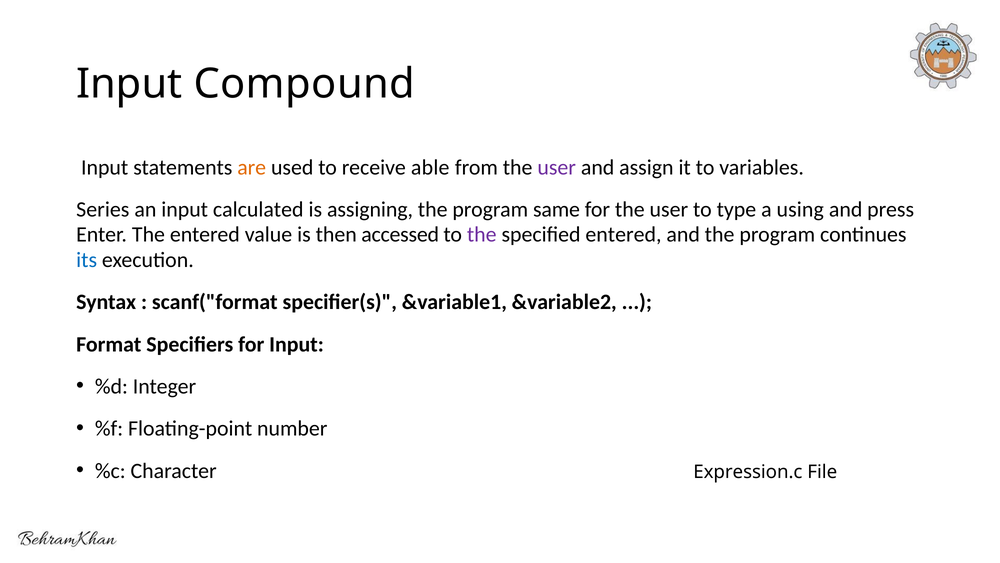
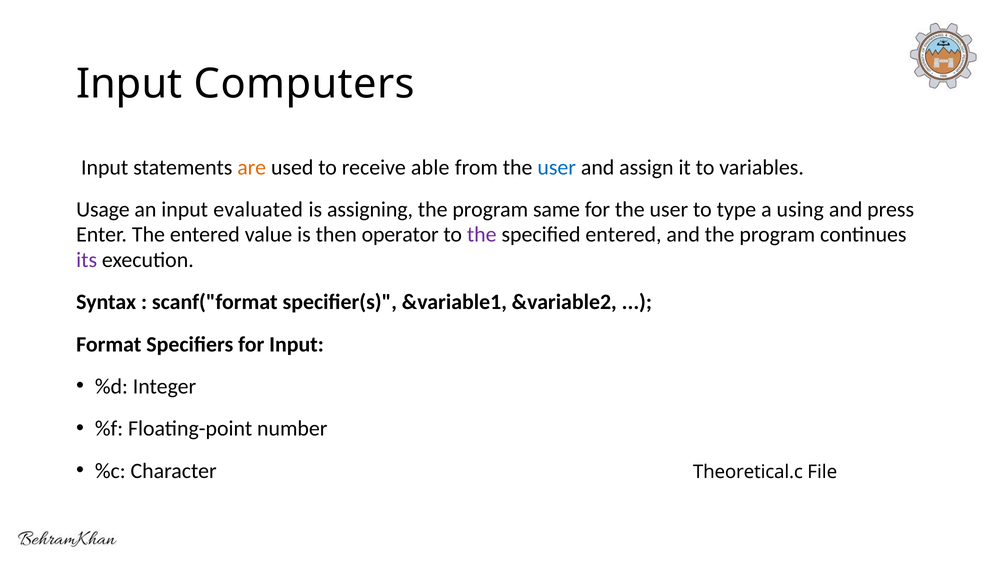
Compound: Compound -> Computers (304, 84)
user colour: purple -> blue (557, 167)
Series: Series -> Usage (103, 209)
calculated: calculated -> evaluated (258, 209)
accessed: accessed -> operator (400, 235)
its colour: blue -> purple (87, 260)
Expression.c: Expression.c -> Theoretical.c (748, 472)
